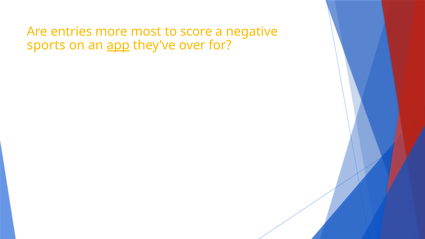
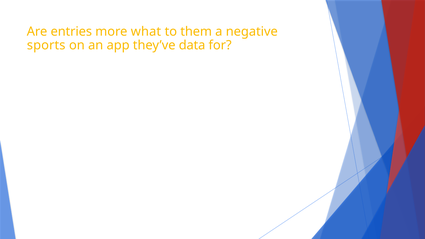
most: most -> what (146, 31)
score: score -> them (196, 31)
app underline: present -> none (118, 45)
over: over -> data (192, 45)
